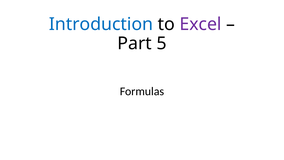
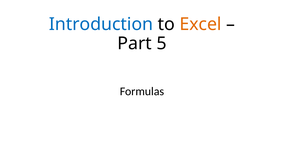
Excel colour: purple -> orange (201, 24)
